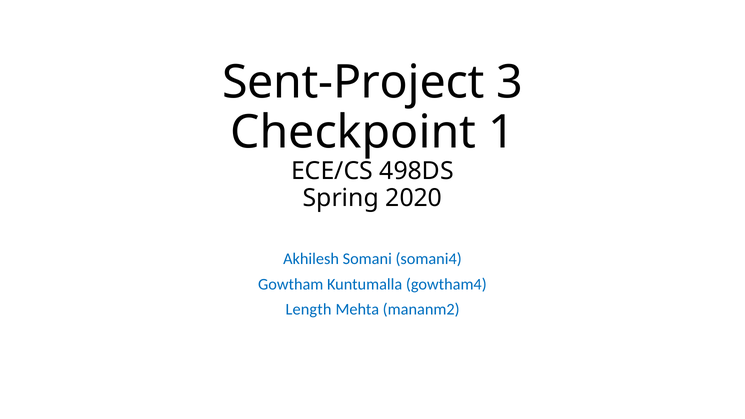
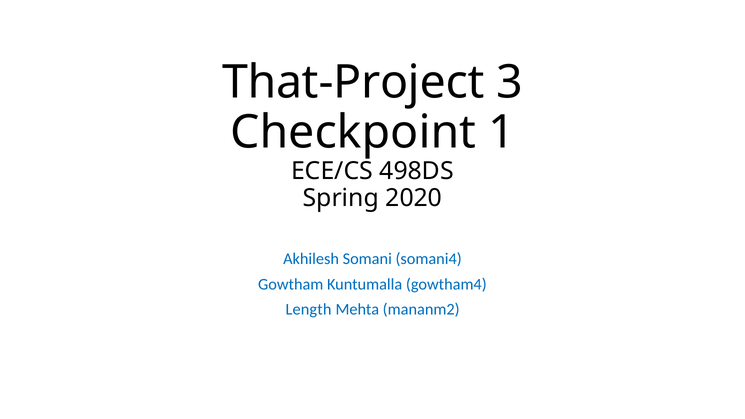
Sent-Project: Sent-Project -> That-Project (353, 82)
